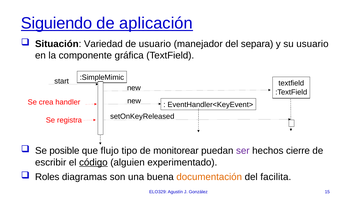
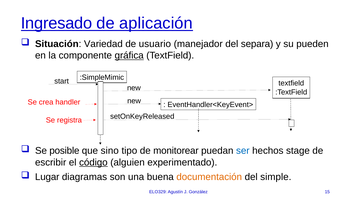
Siguiendo: Siguiendo -> Ingresado (57, 23)
su usuario: usuario -> pueden (312, 44)
gráfica underline: none -> present (129, 55)
flujo: flujo -> sino (110, 151)
ser colour: purple -> blue (243, 151)
cierre: cierre -> stage (298, 151)
Roles: Roles -> Lugar (47, 177)
facilita: facilita -> simple (276, 177)
